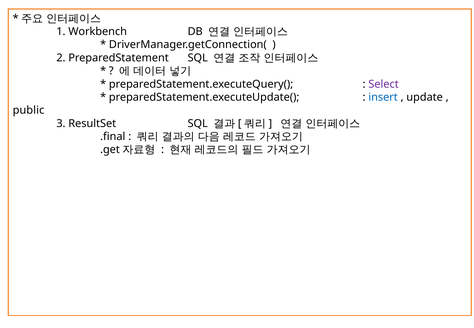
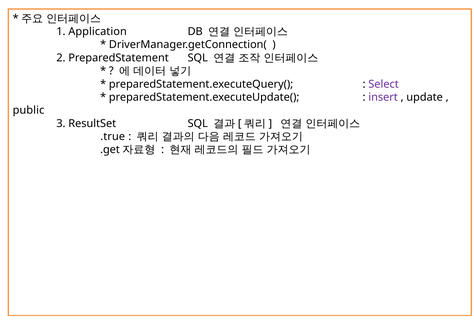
Workbench: Workbench -> Application (98, 32)
insert colour: blue -> purple (383, 97)
.final: .final -> .true (113, 137)
